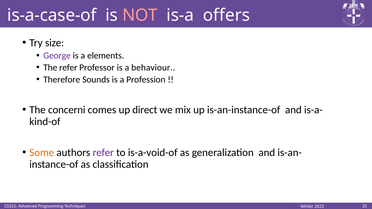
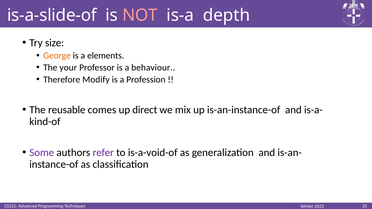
is-a-case-of: is-a-case-of -> is-a-slide-of (52, 15)
offers: offers -> depth (226, 15)
George colour: purple -> orange (57, 56)
The refer: refer -> your (68, 68)
Sounds: Sounds -> Modify (96, 80)
concerni: concerni -> reusable (67, 110)
Some colour: orange -> purple (42, 153)
